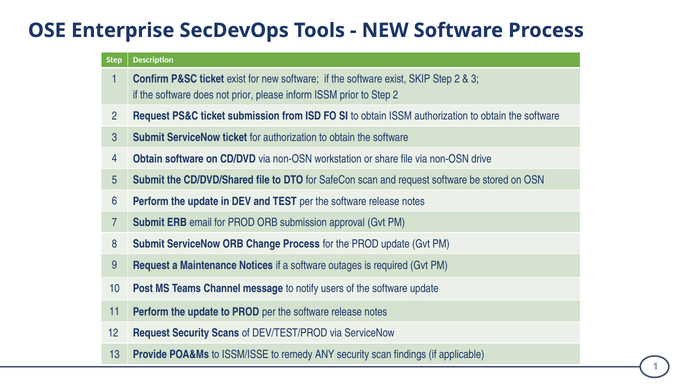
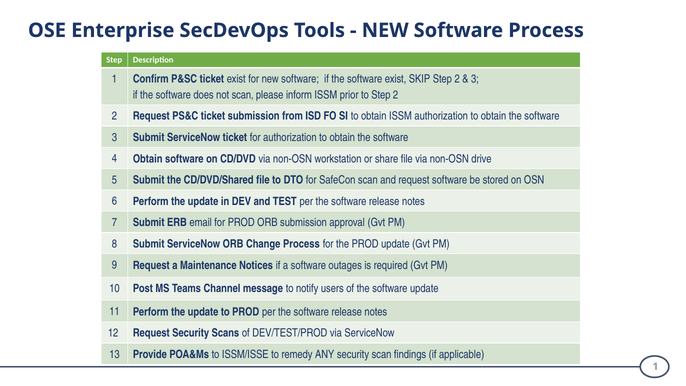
not prior: prior -> scan (243, 95)
